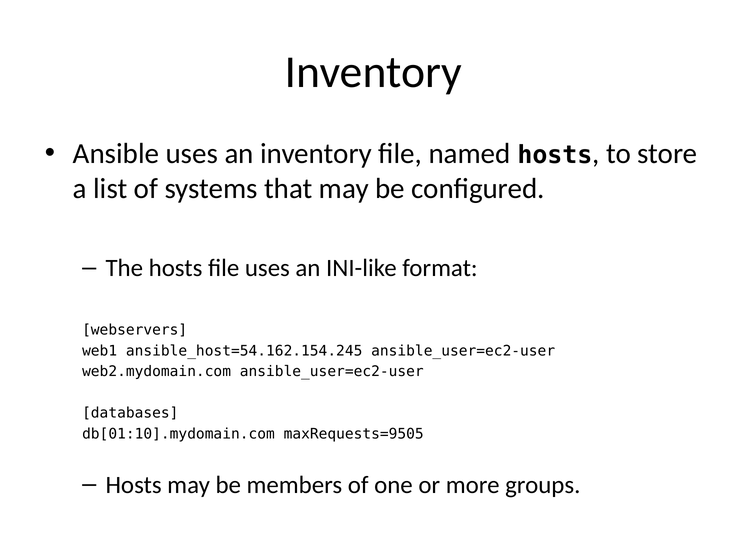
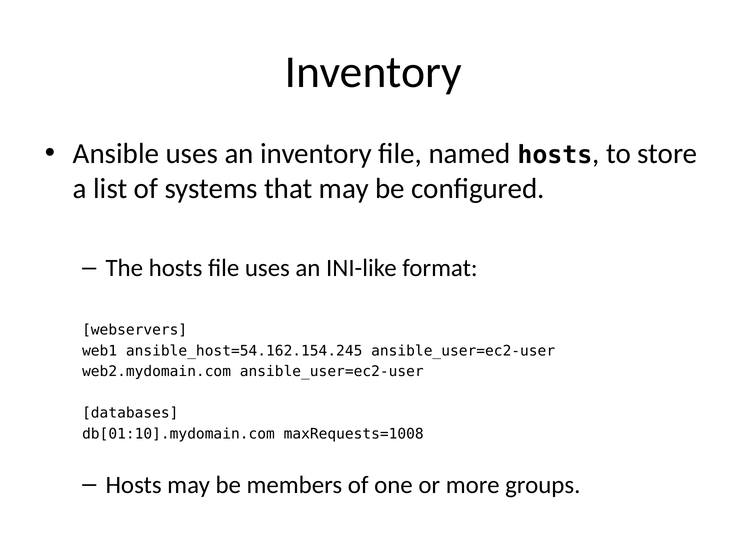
maxRequests=9505: maxRequests=9505 -> maxRequests=1008 (354, 434)
